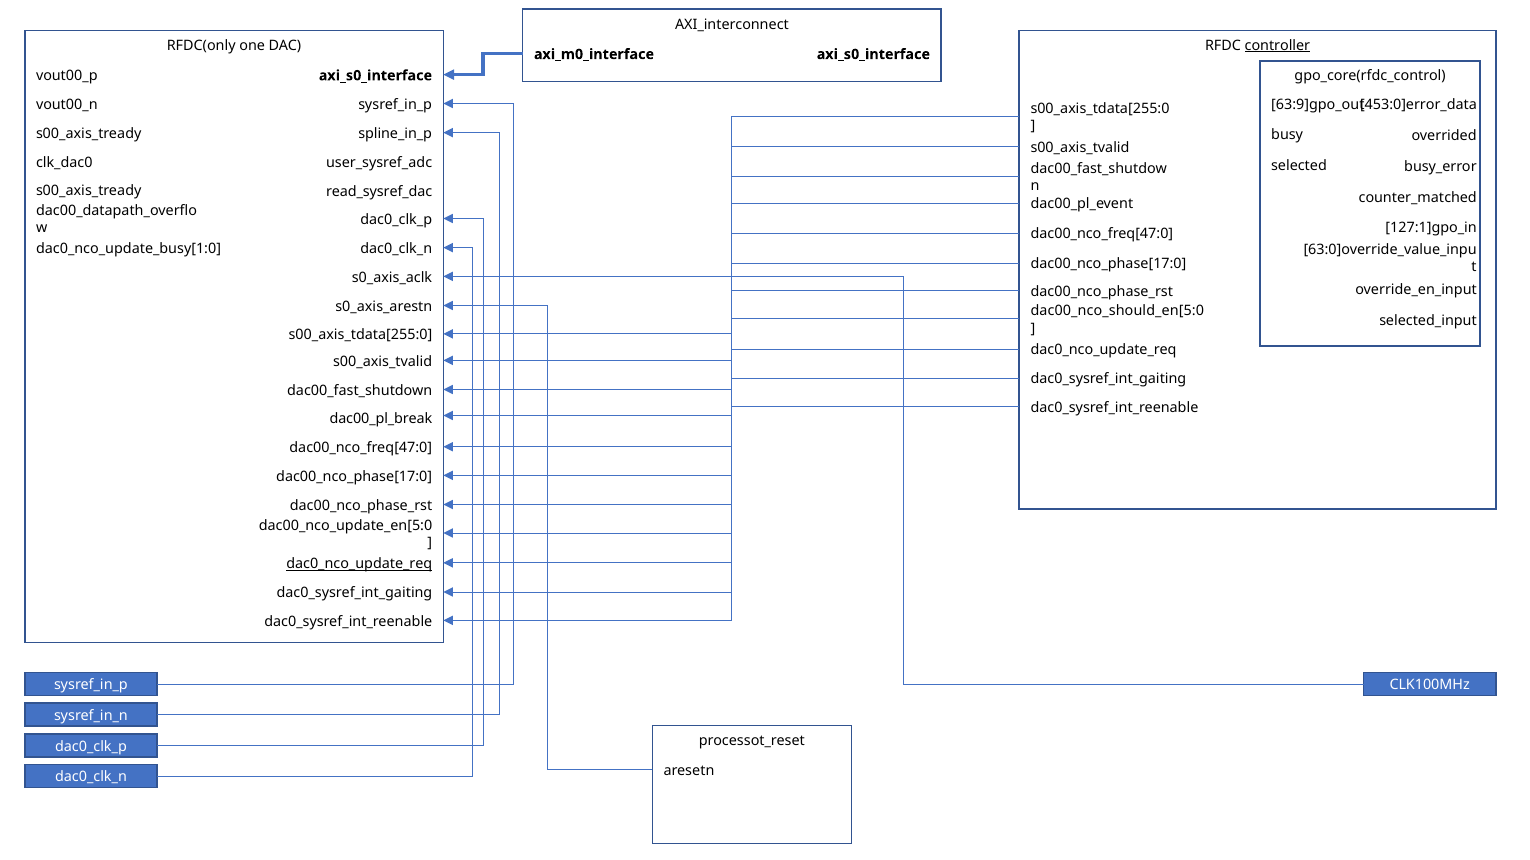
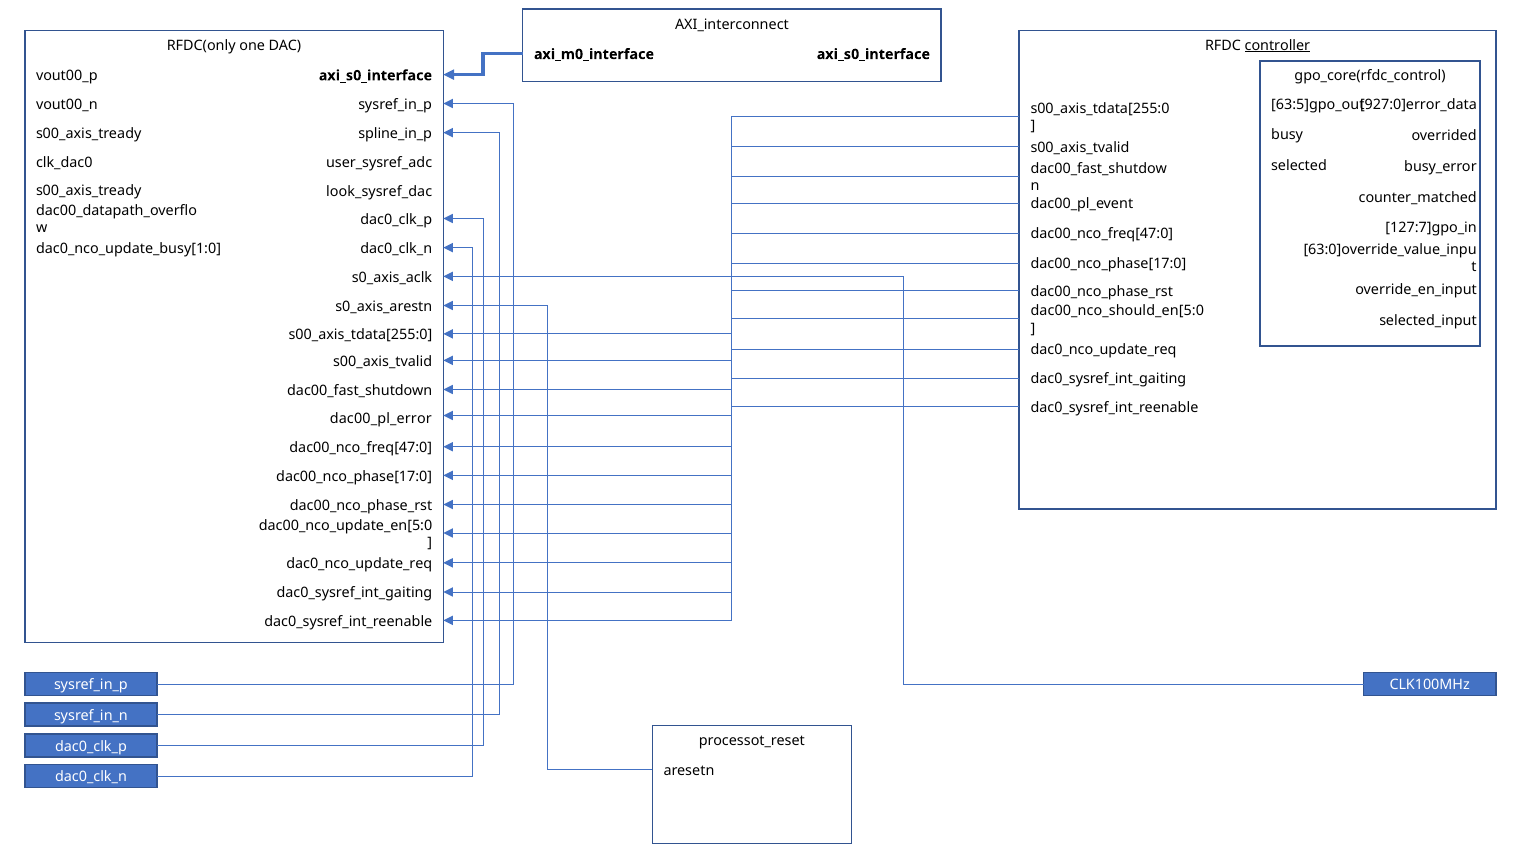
63:9]gpo_out: 63:9]gpo_out -> 63:5]gpo_out (1318, 105)
453:0]error_data: 453:0]error_data -> 927:0]error_data (1418, 105)
read_sysref_dac: read_sysref_dac -> look_sysref_dac (379, 192)
127:1]gpo_in: 127:1]gpo_in -> 127:7]gpo_in (1431, 228)
dac00_pl_break: dac00_pl_break -> dac00_pl_error (381, 419)
dac0_nco_update_req underline: present -> none (359, 564)
